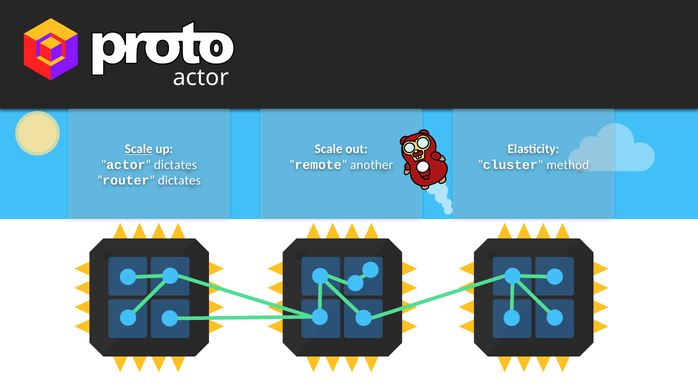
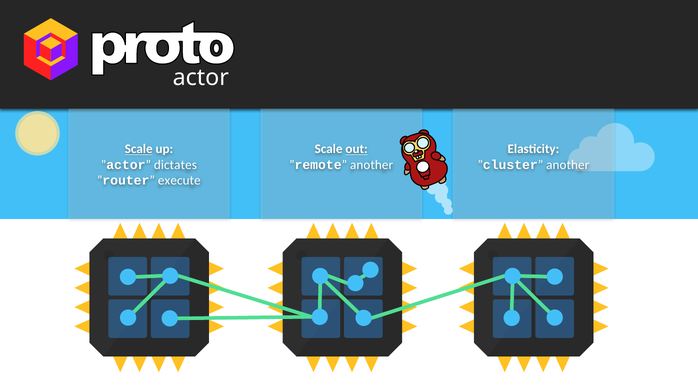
out underline: none -> present (357, 149)
”cluster method: method -> another (568, 165)
”router dictates: dictates -> execute (179, 181)
